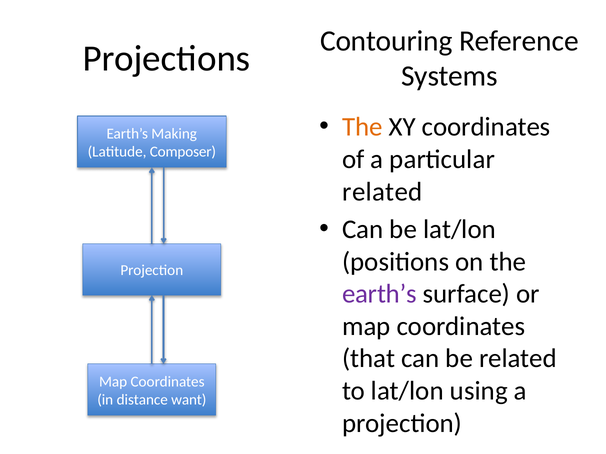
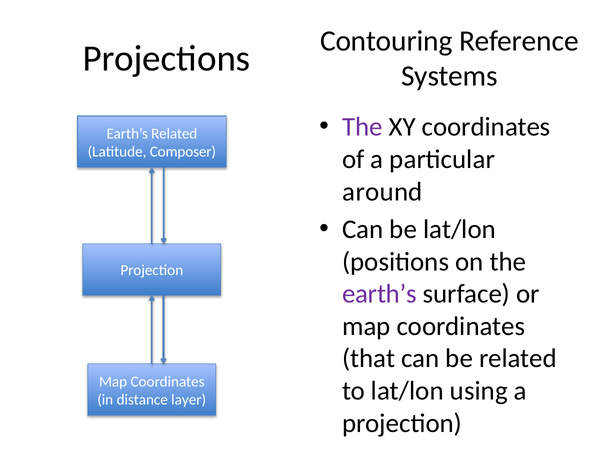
The colour: orange -> purple (362, 127)
Earth’s Making: Making -> Related (174, 134)
related: related -> around (382, 192)
want: want -> layer (189, 400)
